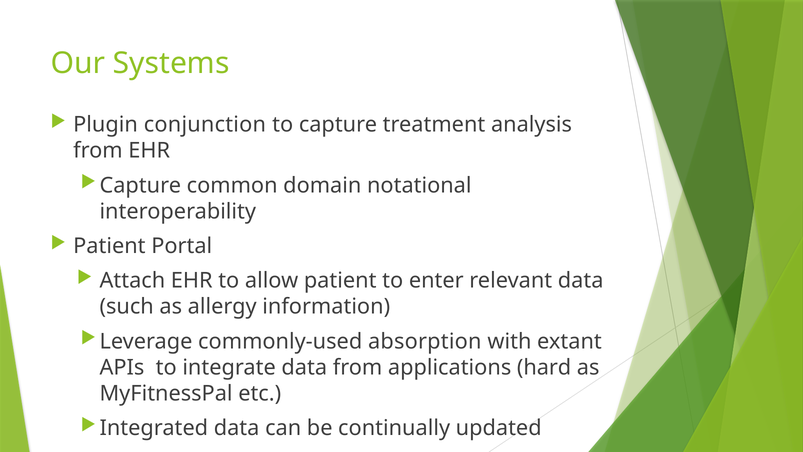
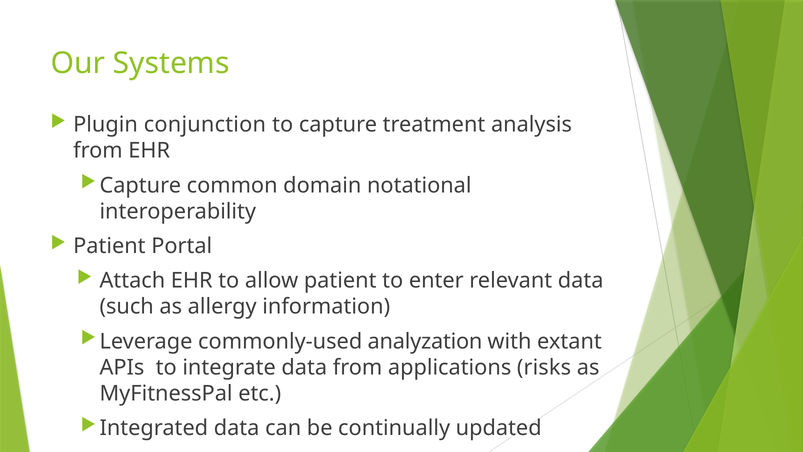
absorption: absorption -> analyzation (425, 341)
hard: hard -> risks (544, 367)
